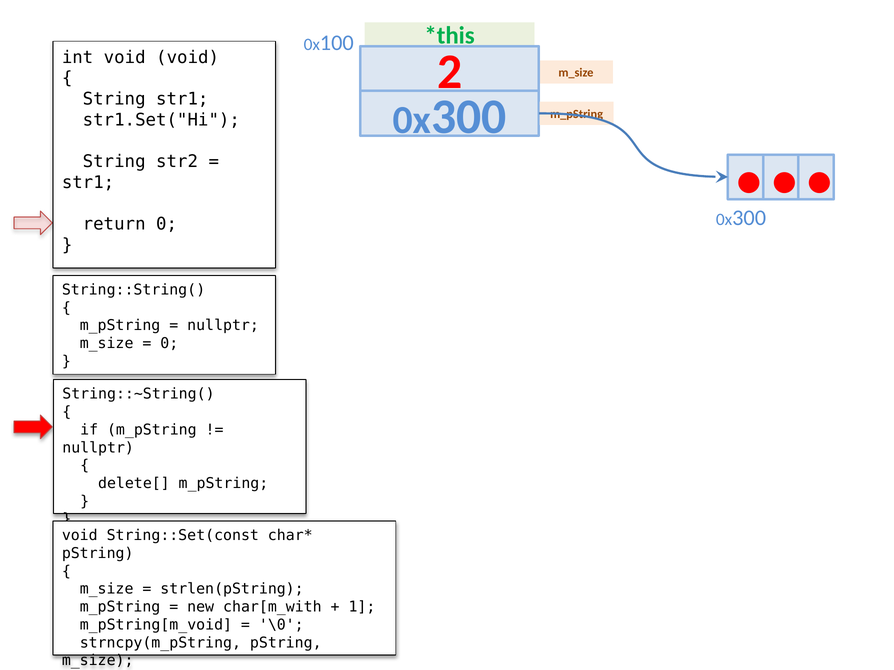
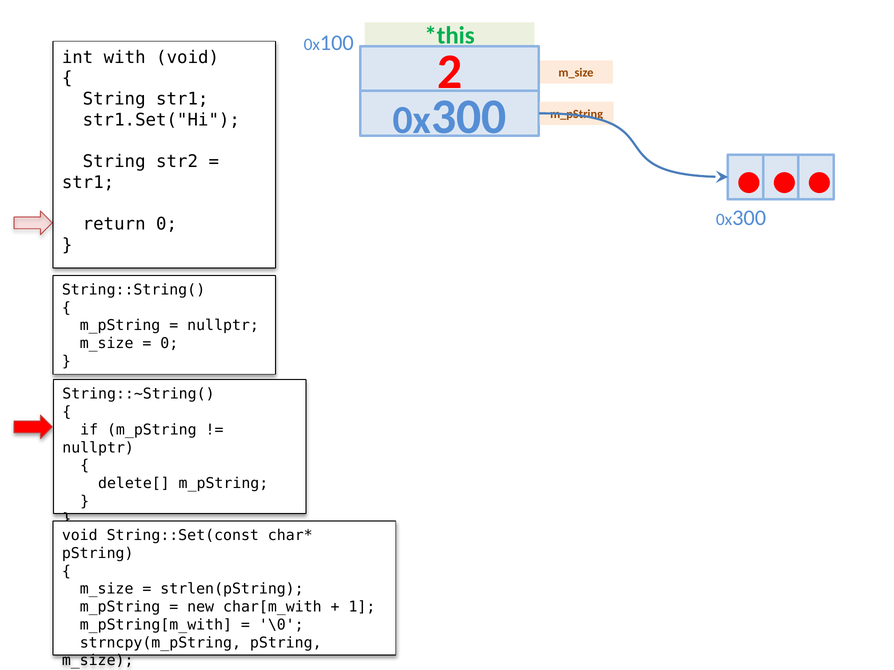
int void: void -> with (125, 57)
m_pString[m_void: m_pString[m_void -> m_pString[m_with (156, 625)
